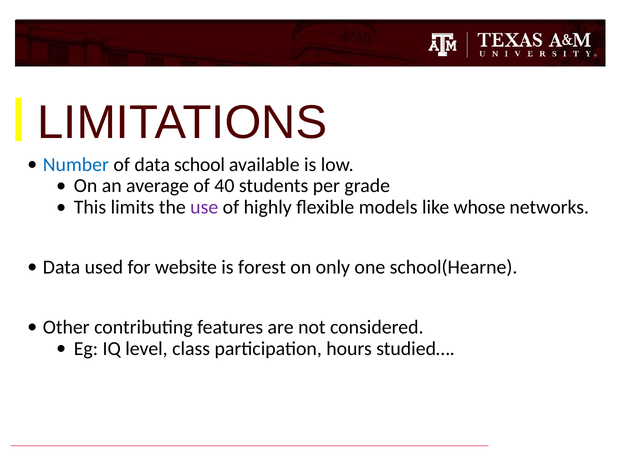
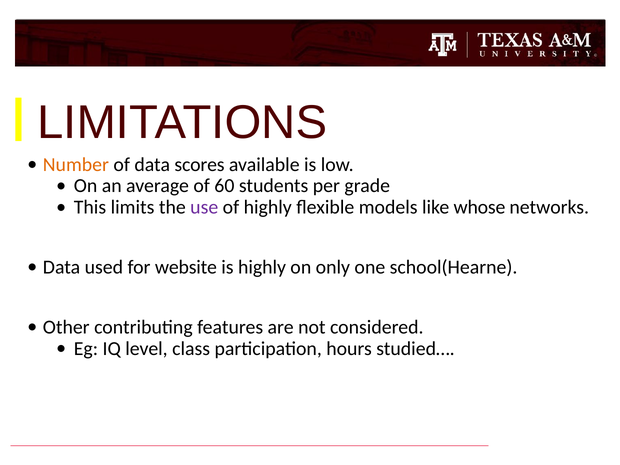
Number colour: blue -> orange (76, 165)
school: school -> scores (200, 165)
40: 40 -> 60 (224, 186)
is forest: forest -> highly (262, 267)
